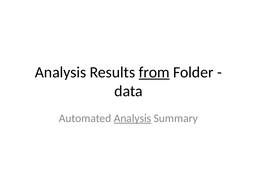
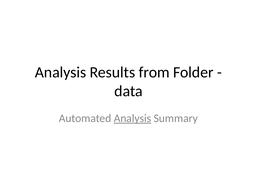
from underline: present -> none (154, 72)
